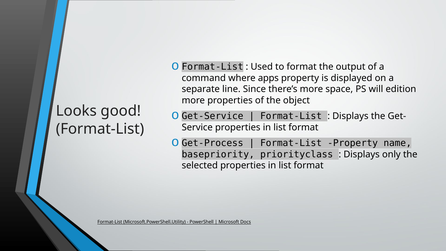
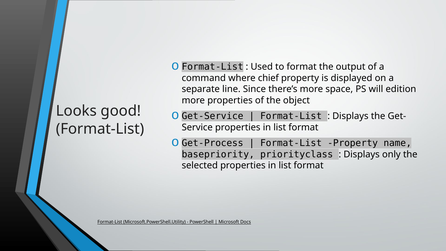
apps: apps -> chief (268, 78)
